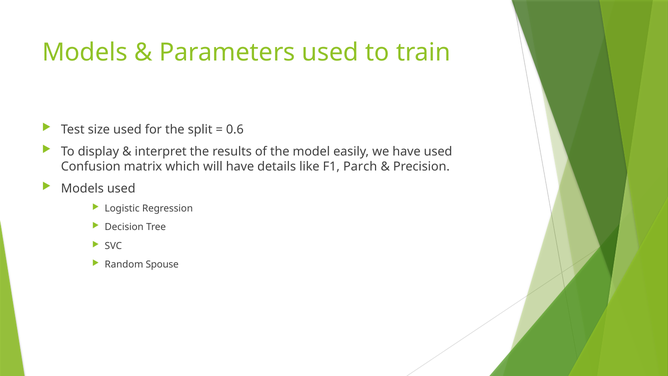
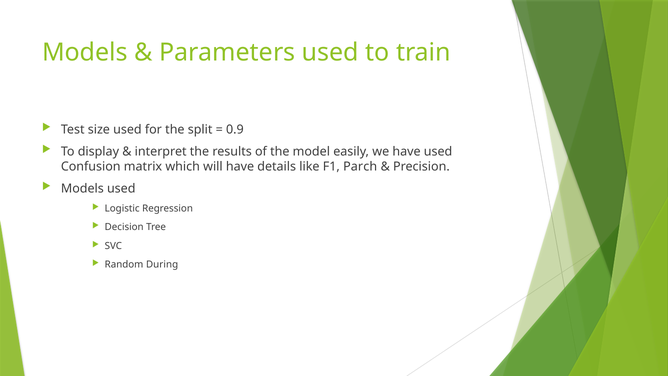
0.6: 0.6 -> 0.9 (235, 129)
Spouse: Spouse -> During (162, 264)
